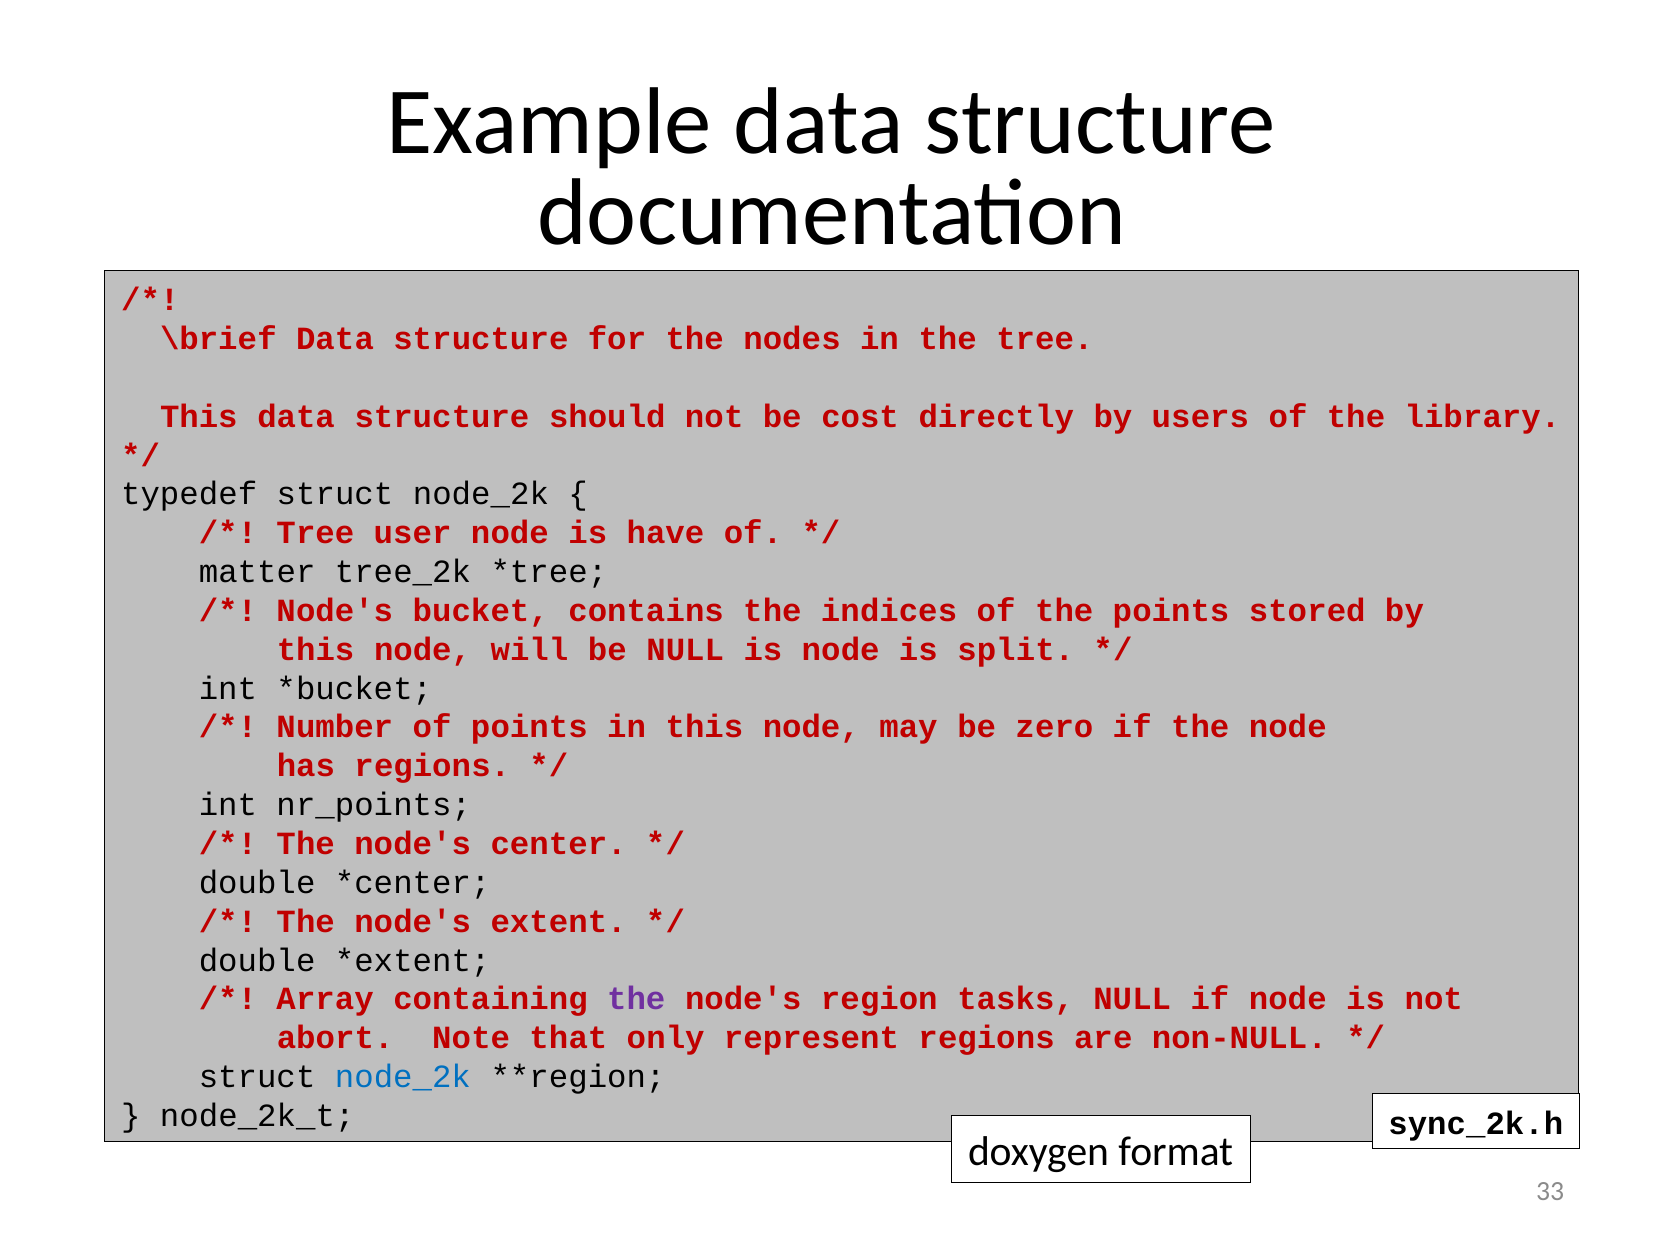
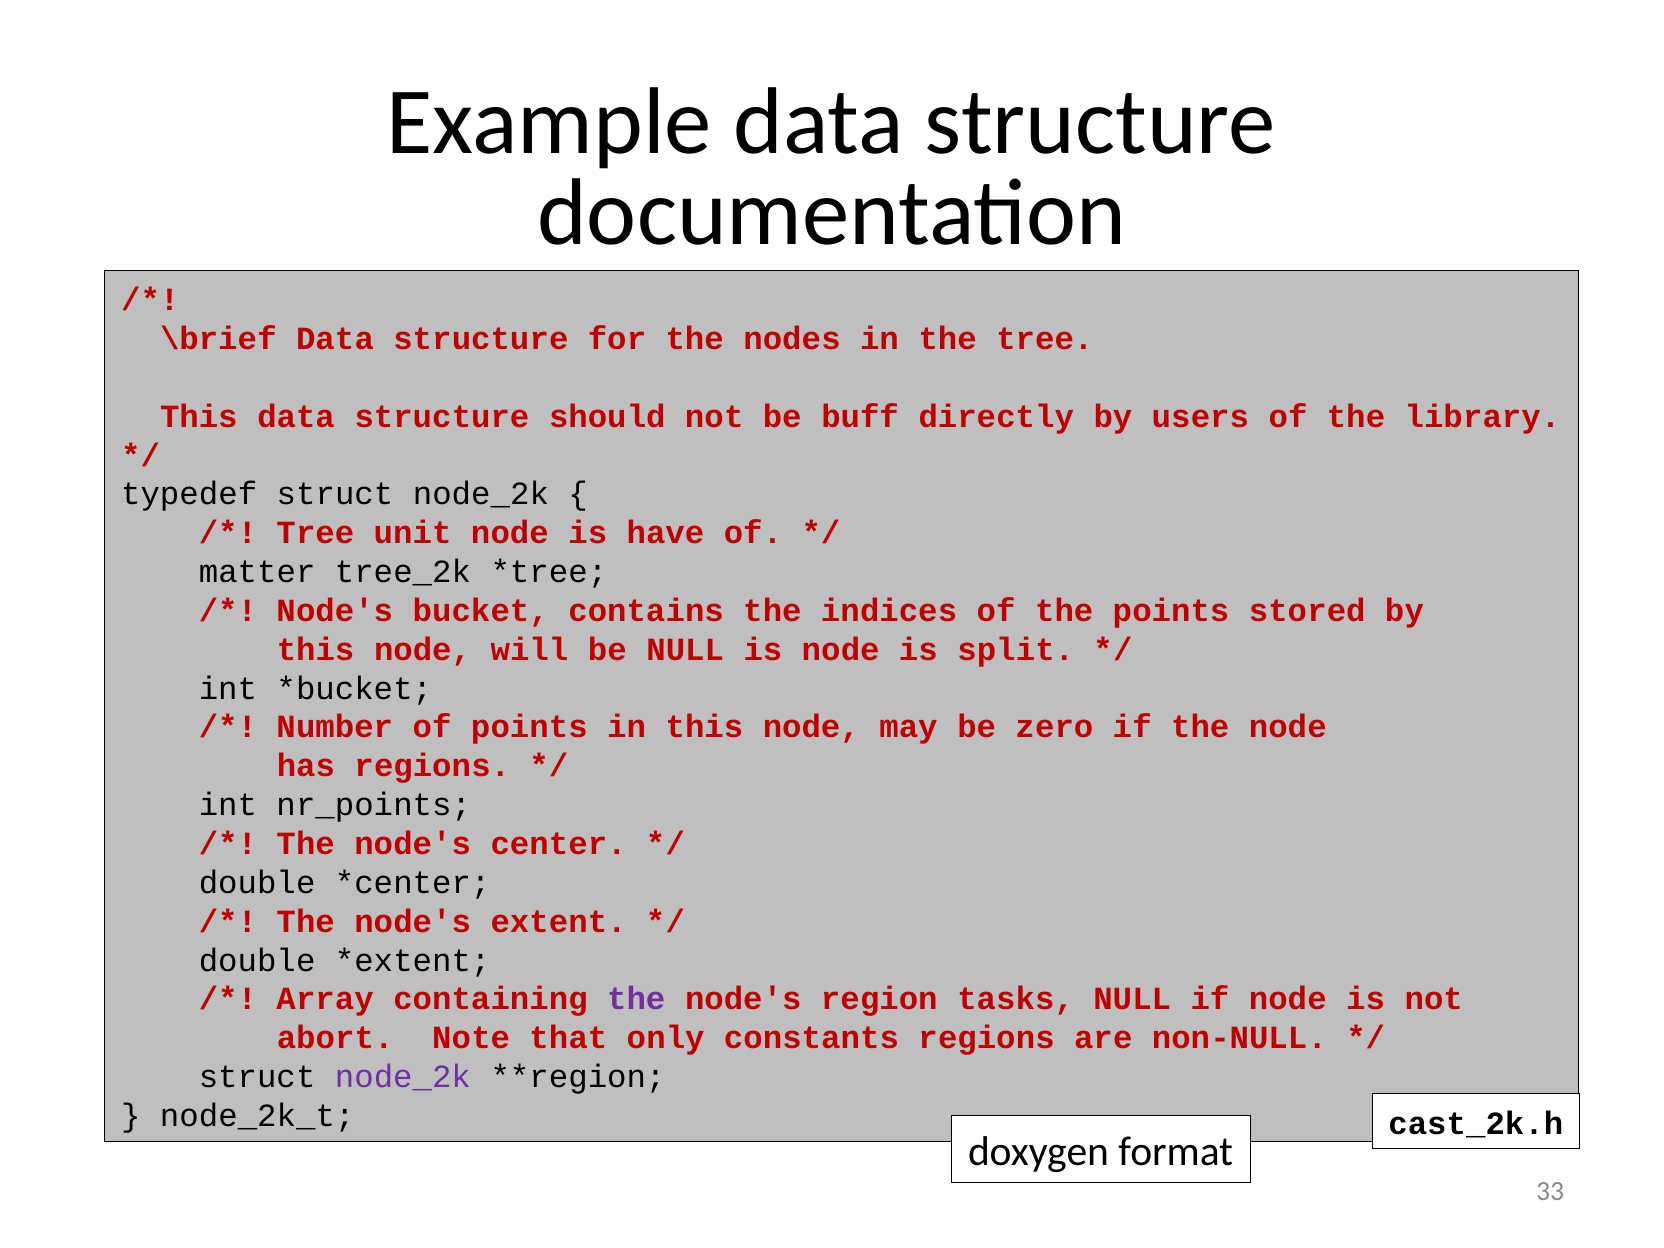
cost: cost -> buff (860, 417)
user: user -> unit (413, 533)
represent: represent -> constants (811, 1038)
node_2k colour: blue -> purple (403, 1077)
sync_2k.h: sync_2k.h -> cast_2k.h (1476, 1123)
